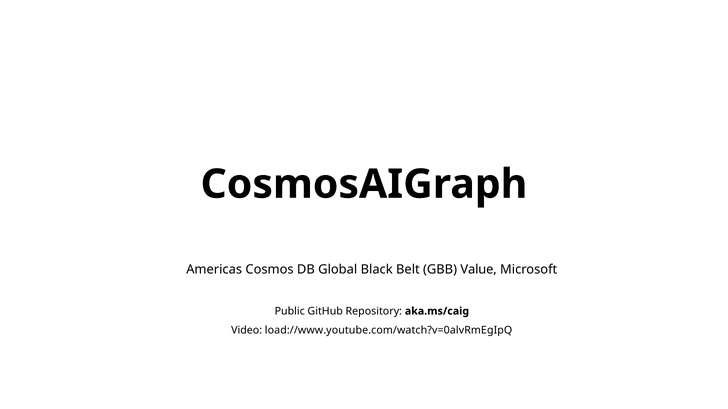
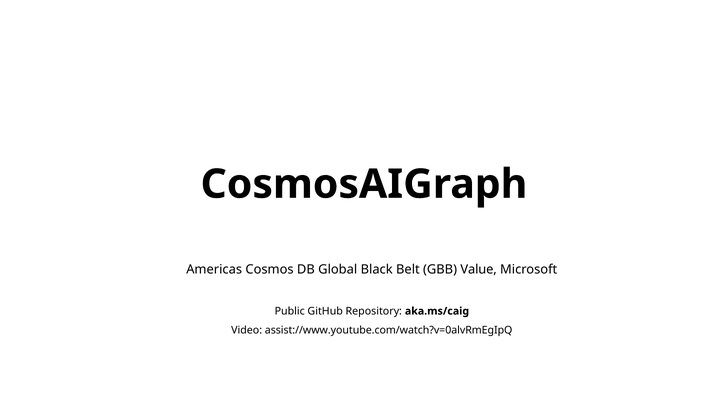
load://www.youtube.com/watch?v=0alvRmEgIpQ: load://www.youtube.com/watch?v=0alvRmEgIpQ -> assist://www.youtube.com/watch?v=0alvRmEgIpQ (389, 331)
